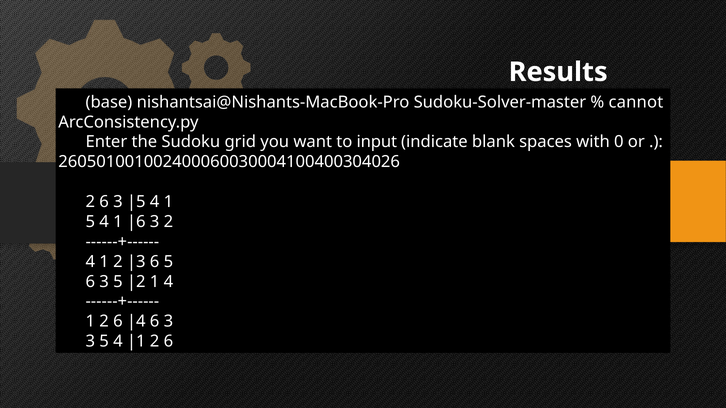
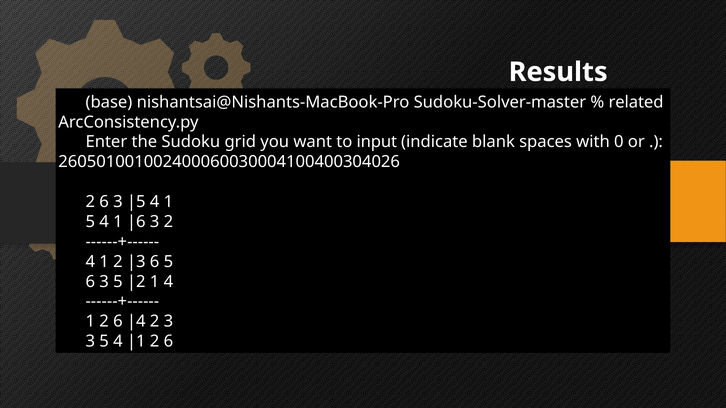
cannot: cannot -> related (636, 102)
6: 6 -> 2 (155, 322)
